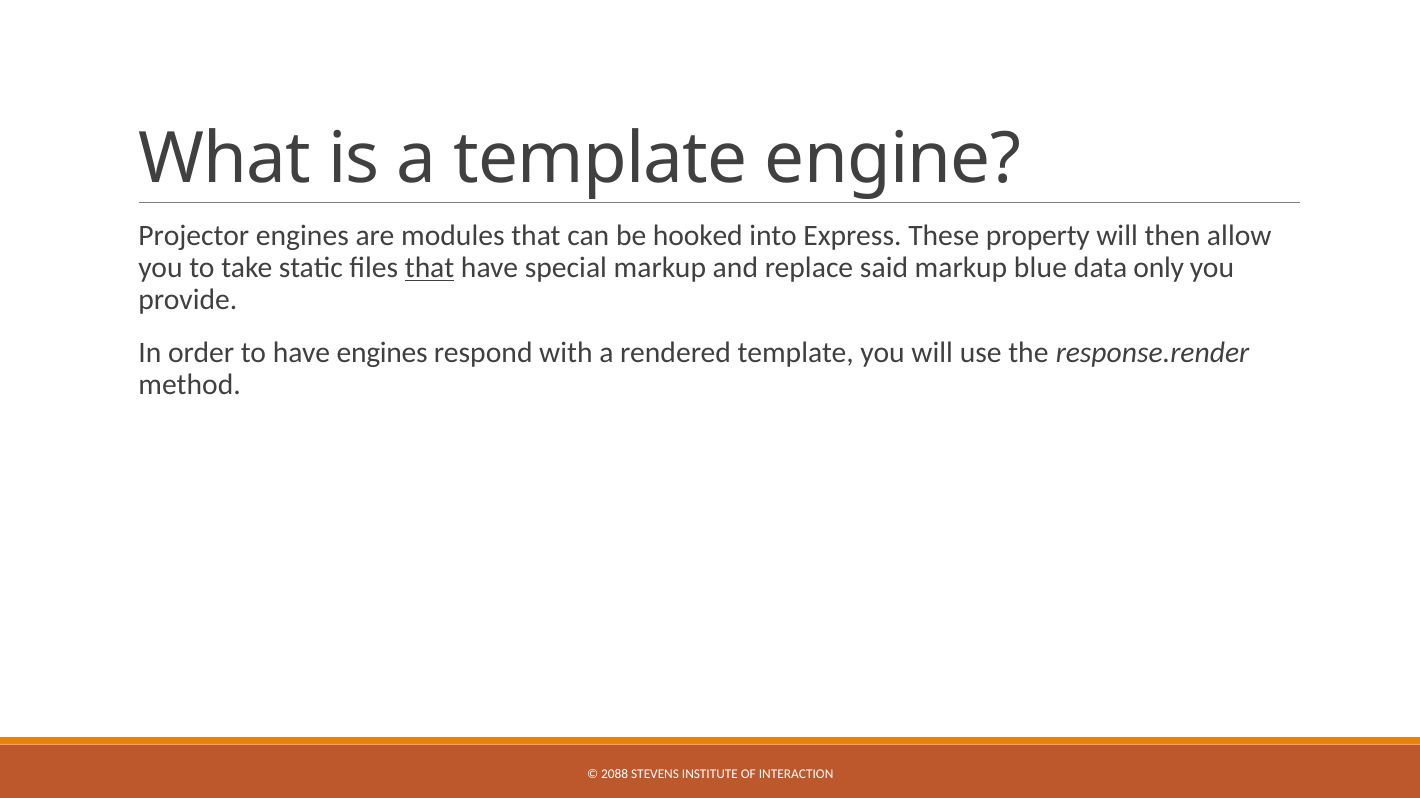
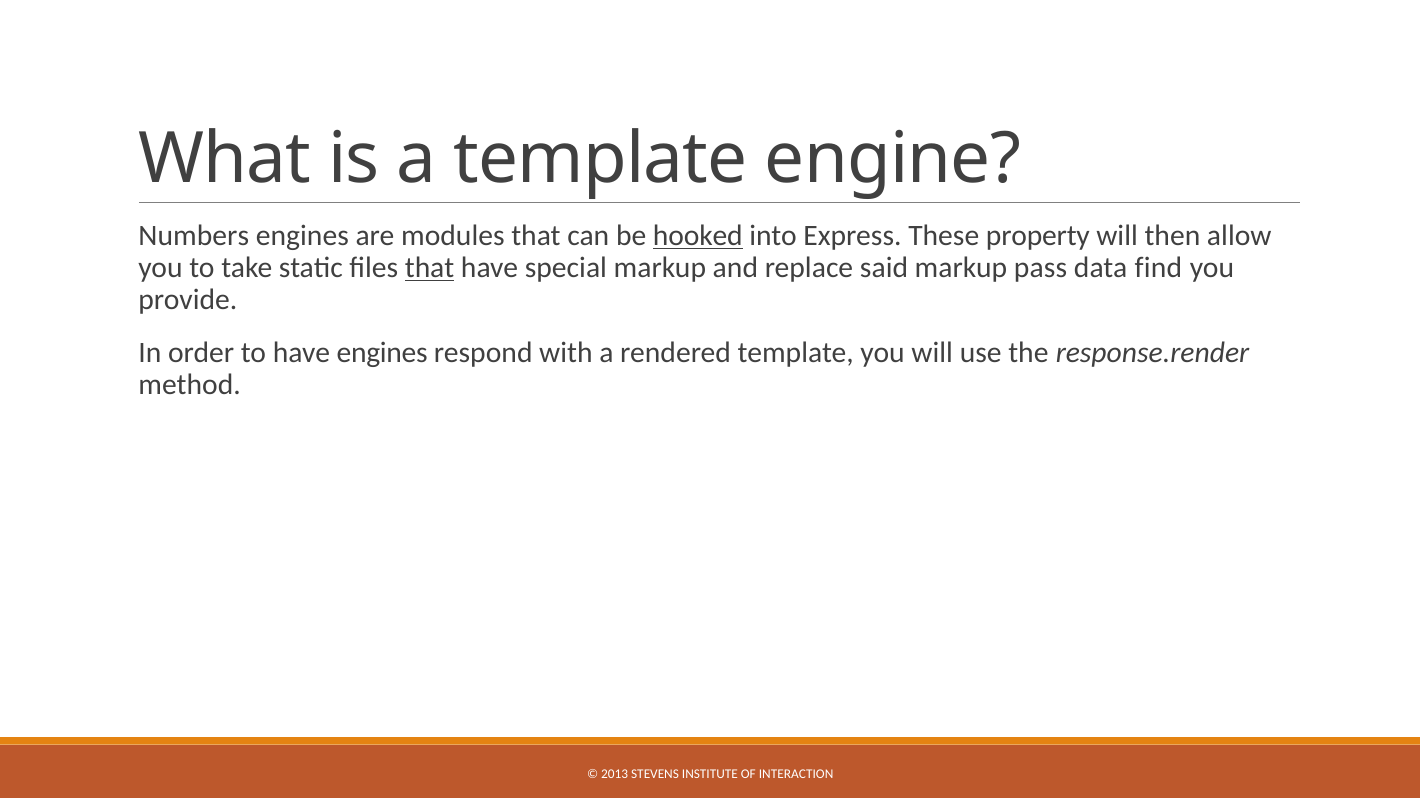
Projector: Projector -> Numbers (194, 236)
hooked underline: none -> present (698, 236)
blue: blue -> pass (1041, 268)
only: only -> find (1158, 268)
2088: 2088 -> 2013 (615, 774)
